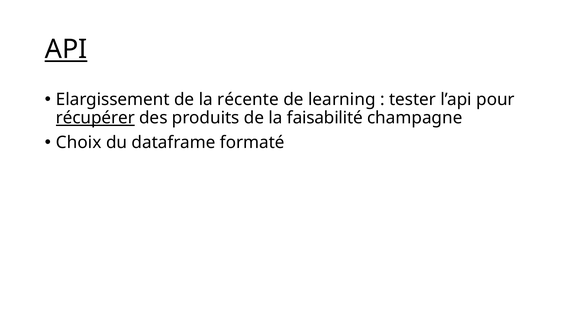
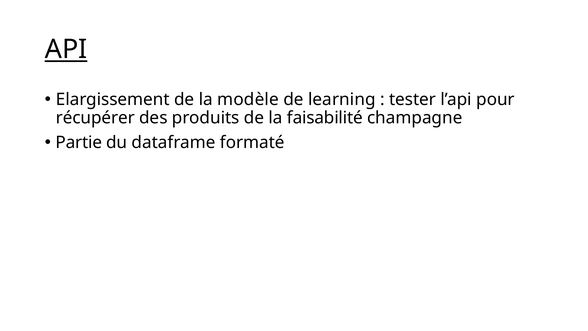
récente: récente -> modèle (248, 99)
récupérer underline: present -> none (95, 118)
Choix: Choix -> Partie (79, 142)
